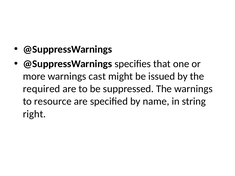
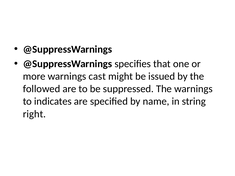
required: required -> followed (42, 89)
resource: resource -> indicates (53, 102)
